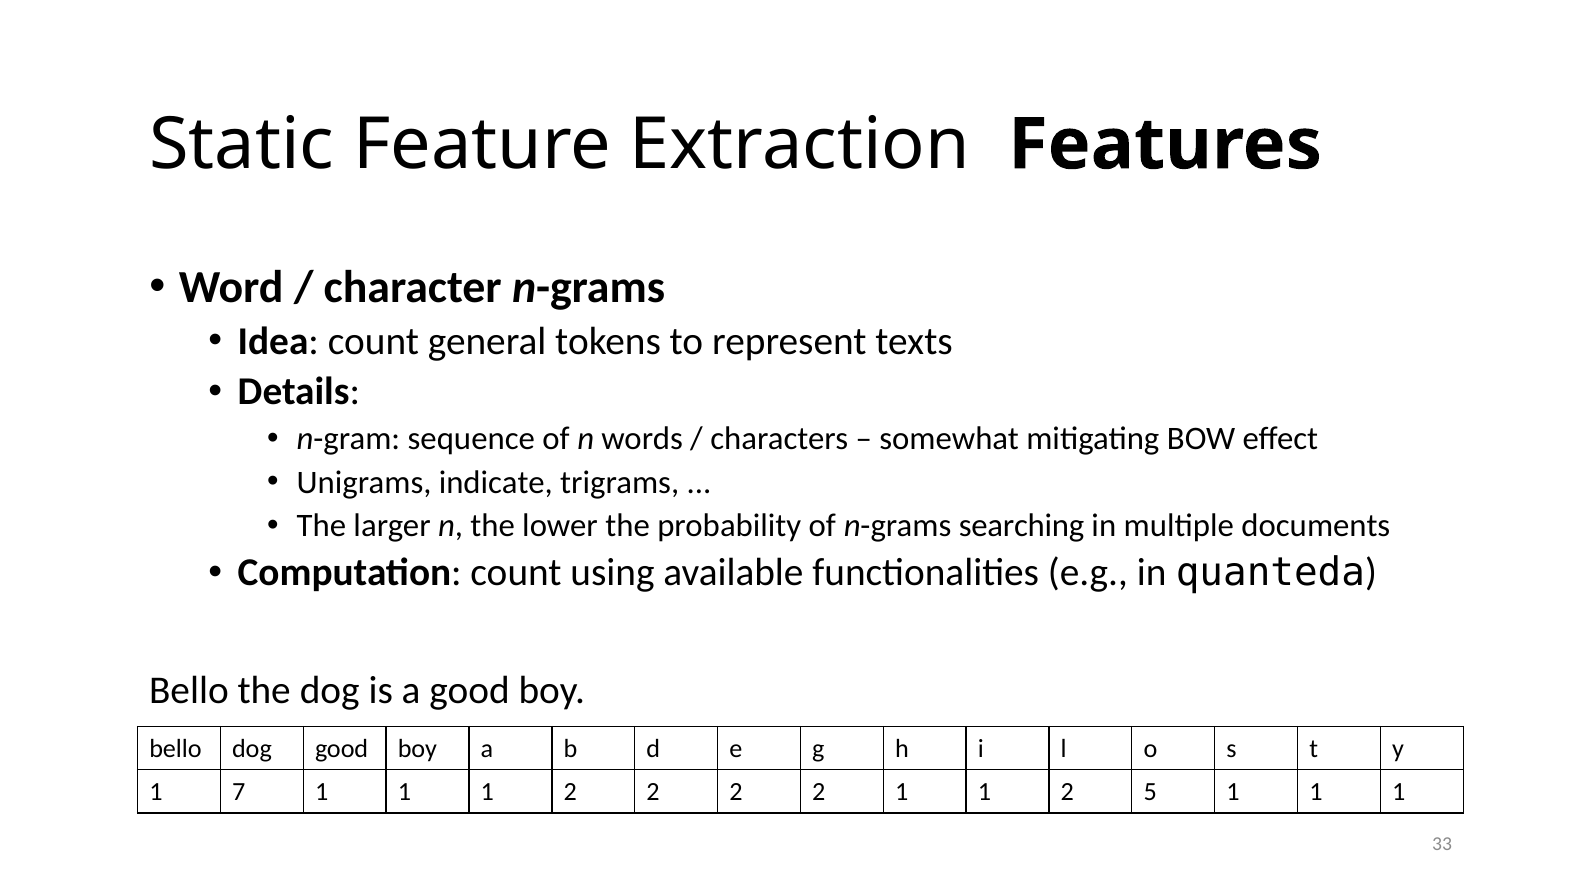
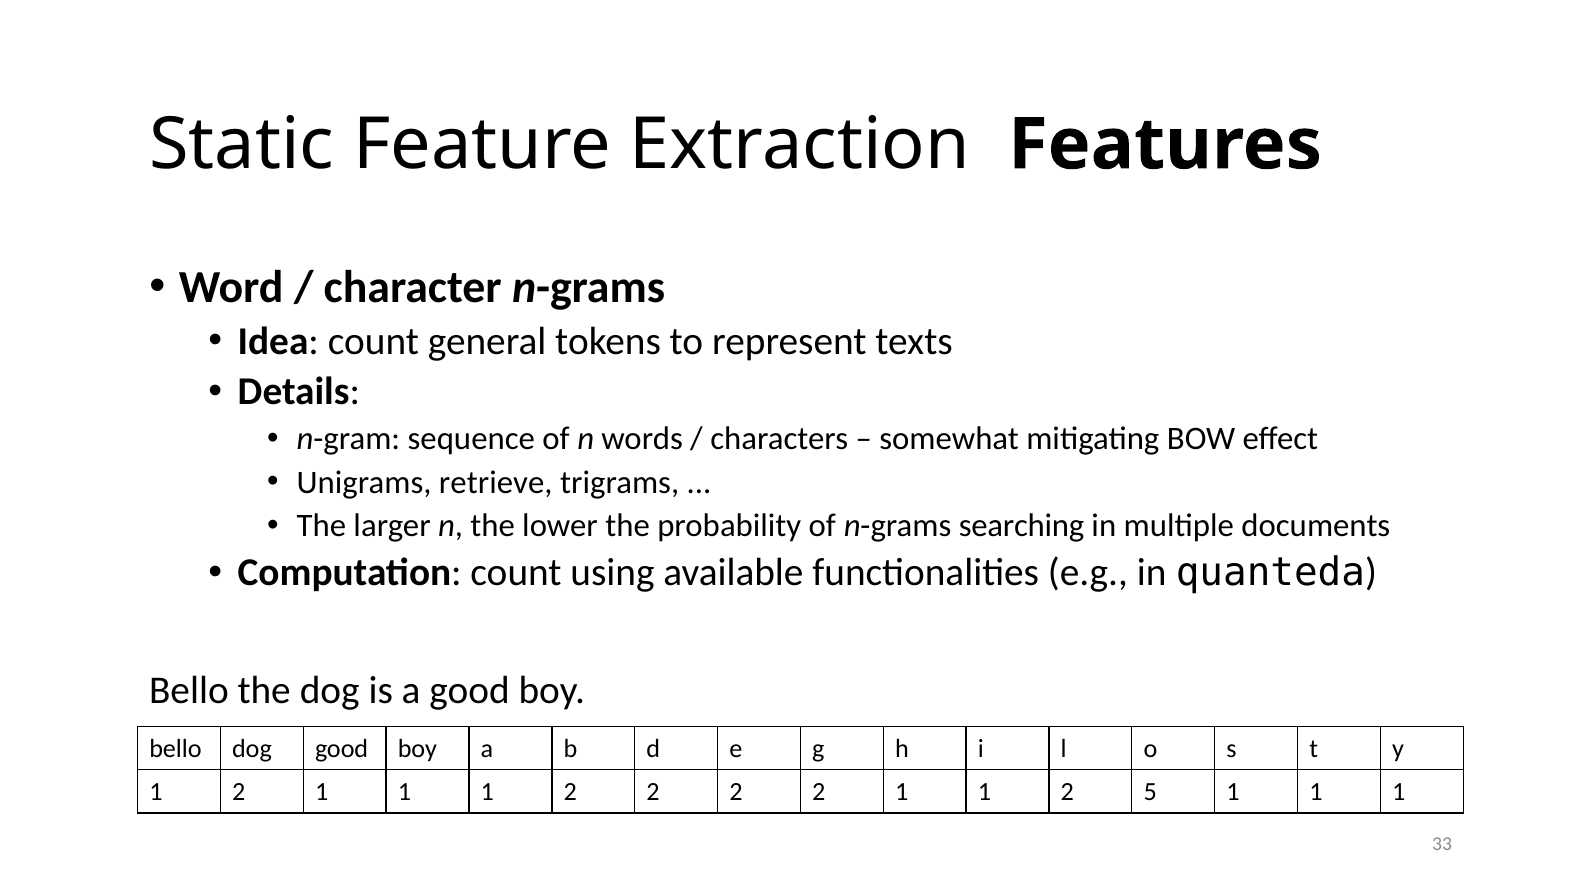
indicate: indicate -> retrieve (496, 483)
7: 7 -> 2 (239, 792)
